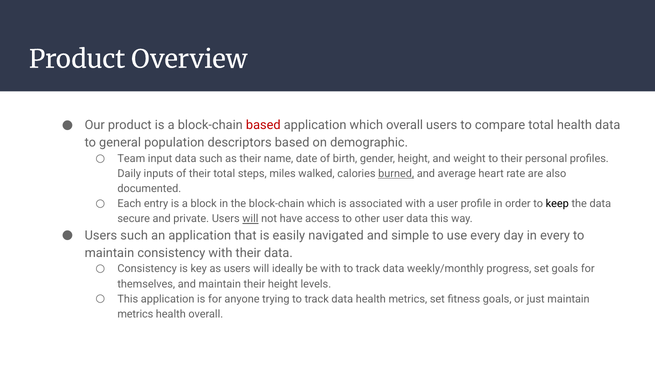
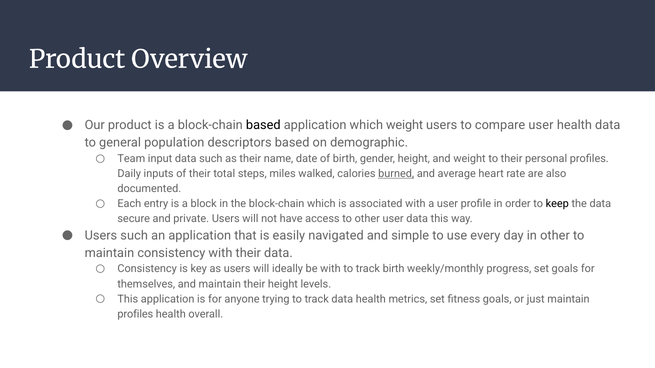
based colour: red -> black (263, 125)
which overall: overall -> weight (405, 125)
compare total: total -> user (541, 125)
will underline: present -> none (250, 219)
in every: every -> other (555, 236)
data: data -> birth (394, 269)
metrics: metrics -> profiles (135, 314)
